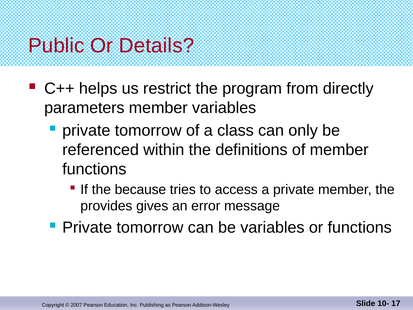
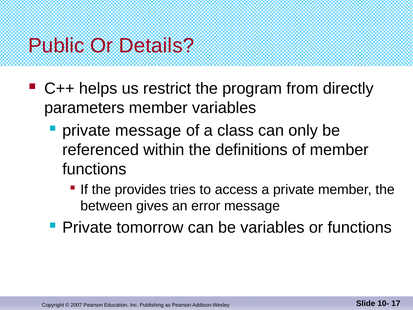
tomorrow: tomorrow -> message (148, 130)
because: because -> provides (140, 189)
provides: provides -> between (106, 206)
